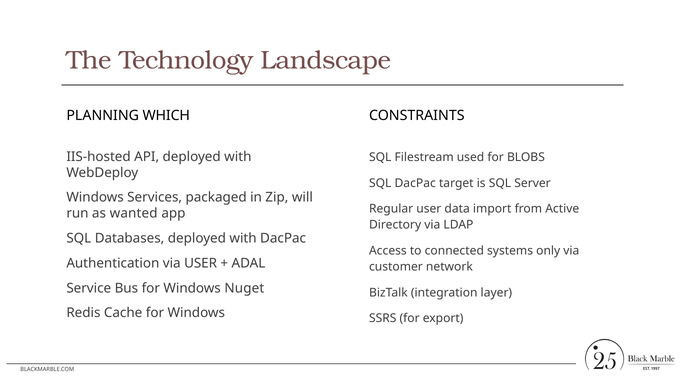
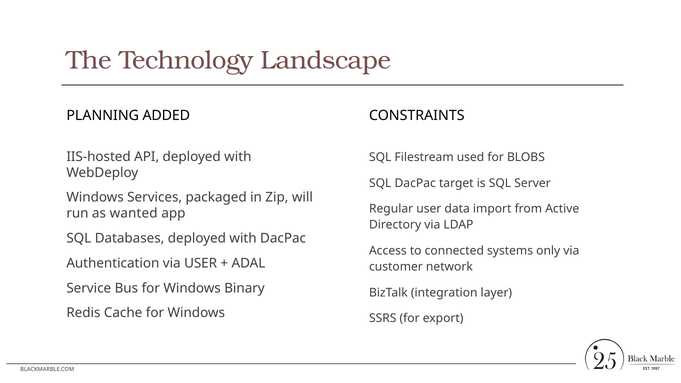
WHICH: WHICH -> ADDED (166, 115)
Nuget: Nuget -> Binary (244, 288)
